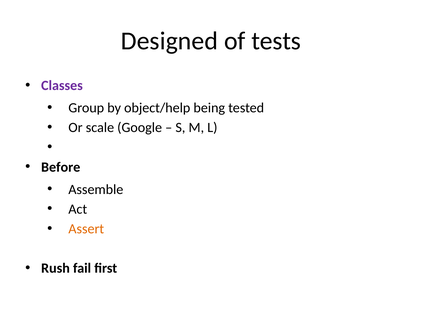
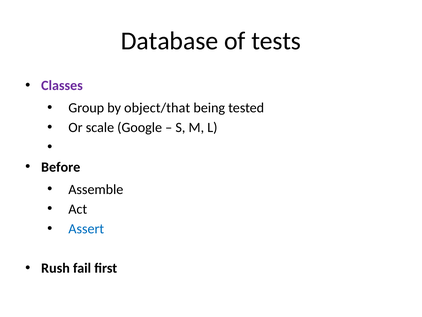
Designed: Designed -> Database (169, 41)
object/help: object/help -> object/that (157, 108)
Assert colour: orange -> blue (86, 228)
